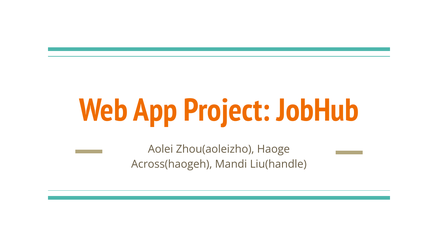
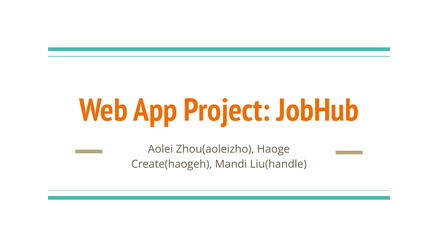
Across(haogeh: Across(haogeh -> Create(haogeh (172, 164)
